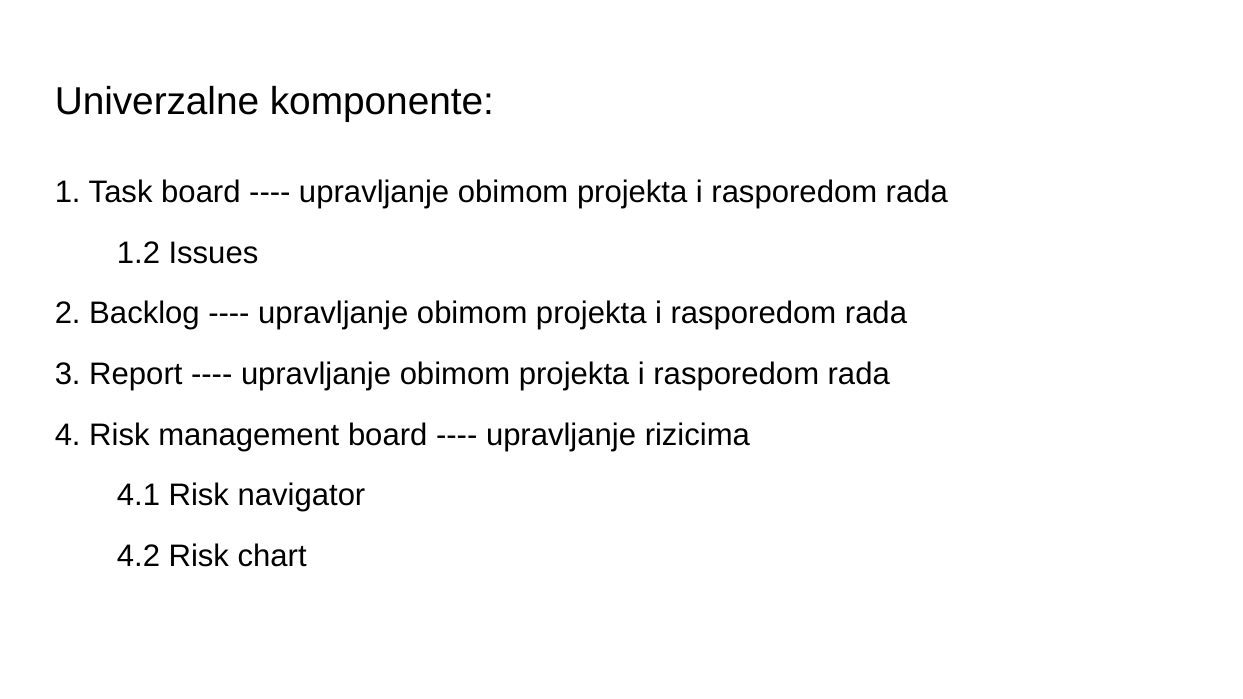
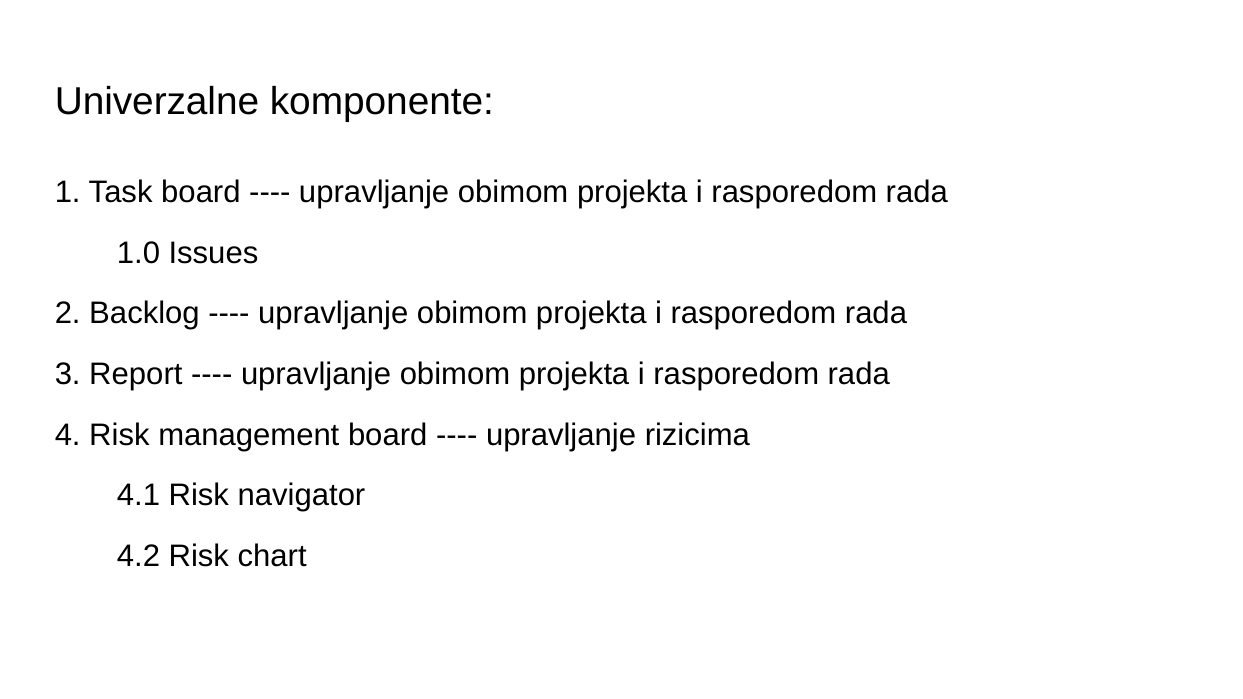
1.2: 1.2 -> 1.0 (139, 253)
